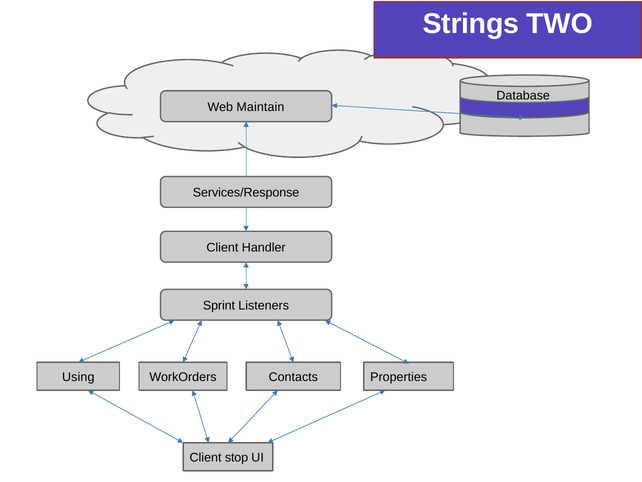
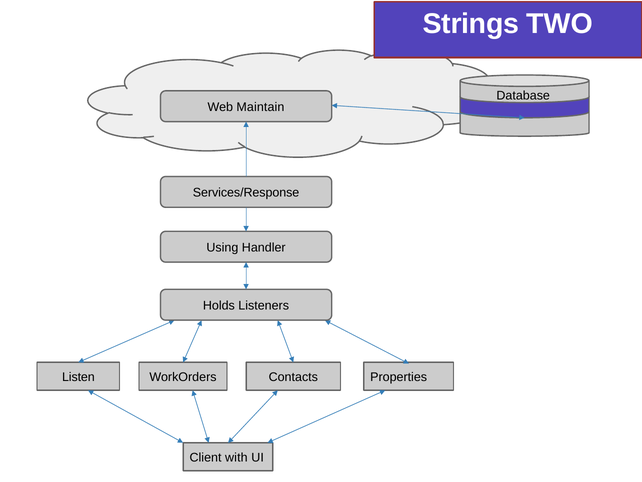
Client: Client -> Using (222, 247)
Sprint: Sprint -> Holds (219, 305)
Using: Using -> Listen (78, 377)
stop: stop -> with (236, 457)
